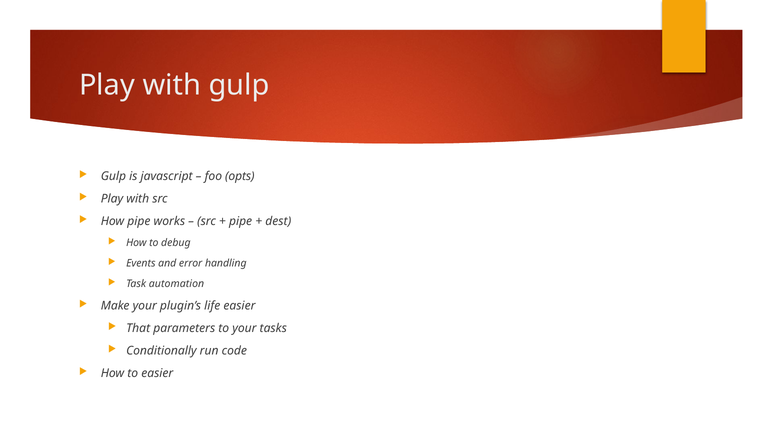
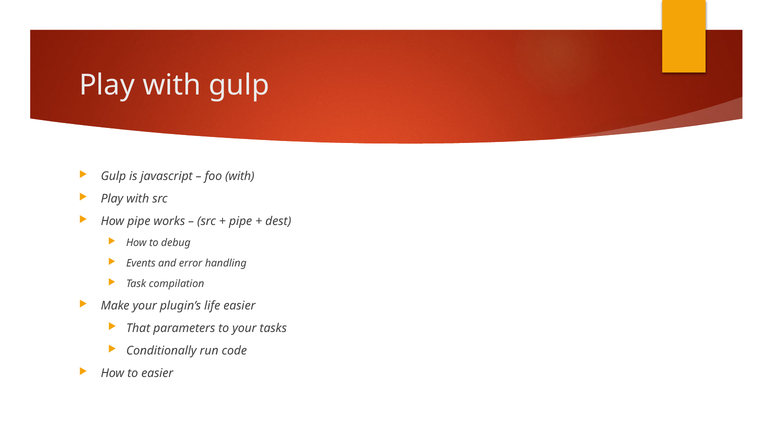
foo opts: opts -> with (240, 176)
automation: automation -> compilation (177, 284)
